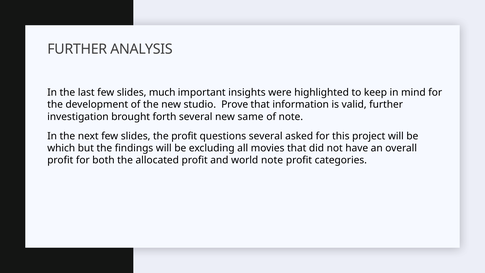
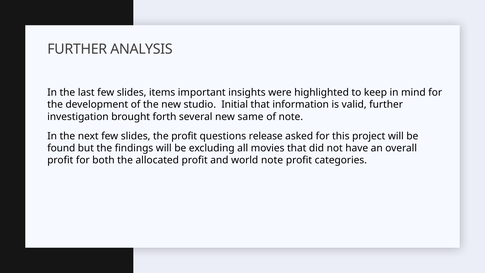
much: much -> items (162, 92)
Prove: Prove -> Initial (235, 105)
questions several: several -> release (266, 136)
which: which -> found (61, 148)
